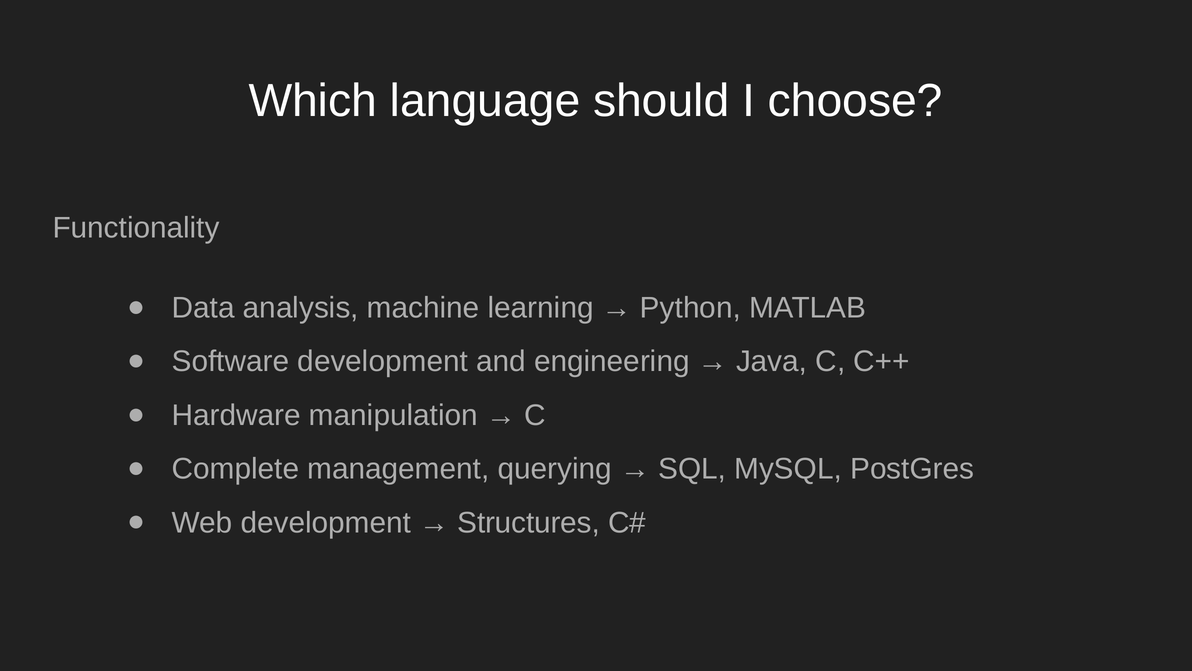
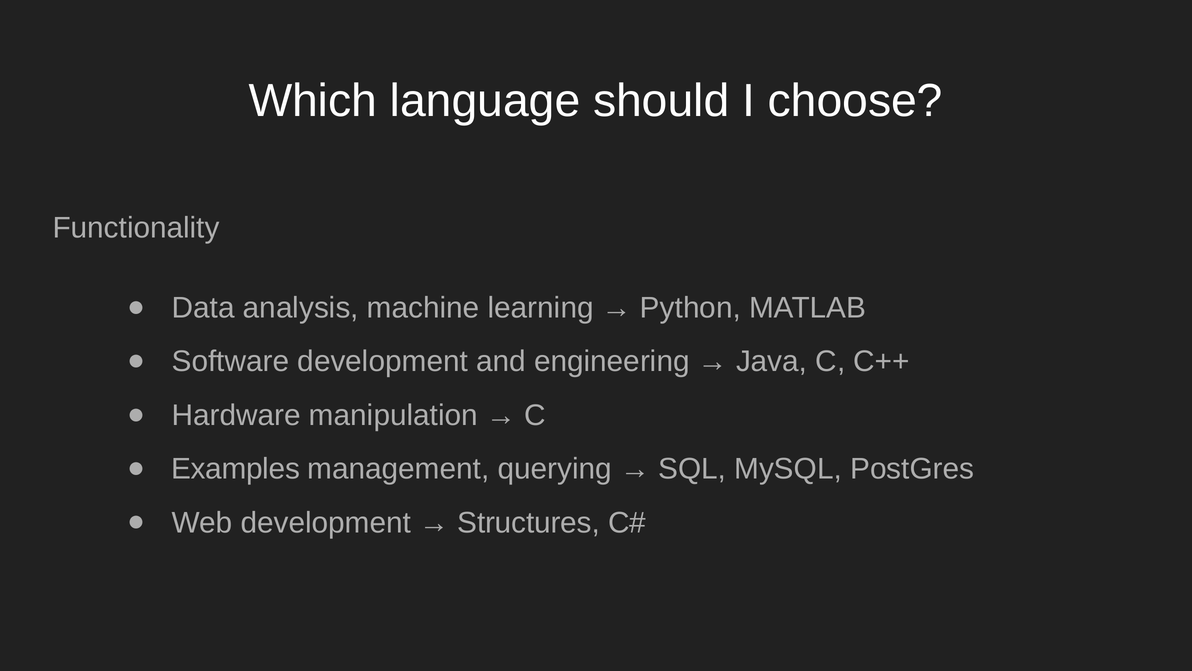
Complete: Complete -> Examples (236, 469)
